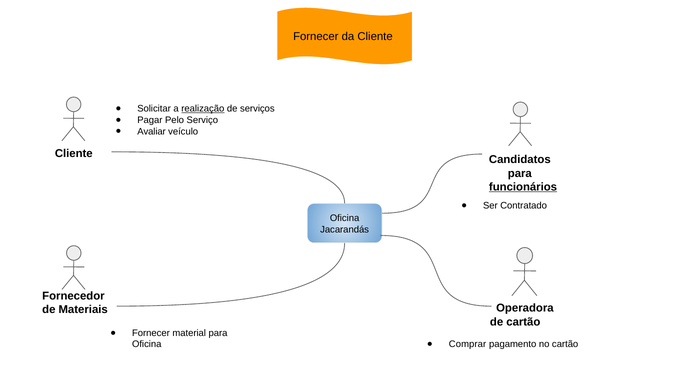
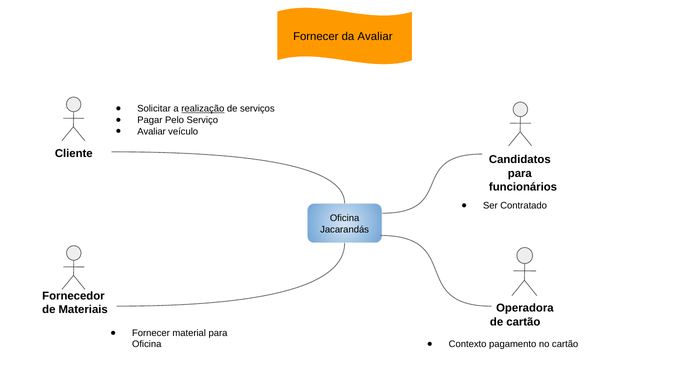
da Cliente: Cliente -> Avaliar (375, 37)
funcionários underline: present -> none (523, 187)
Comprar: Comprar -> Contexto (468, 345)
